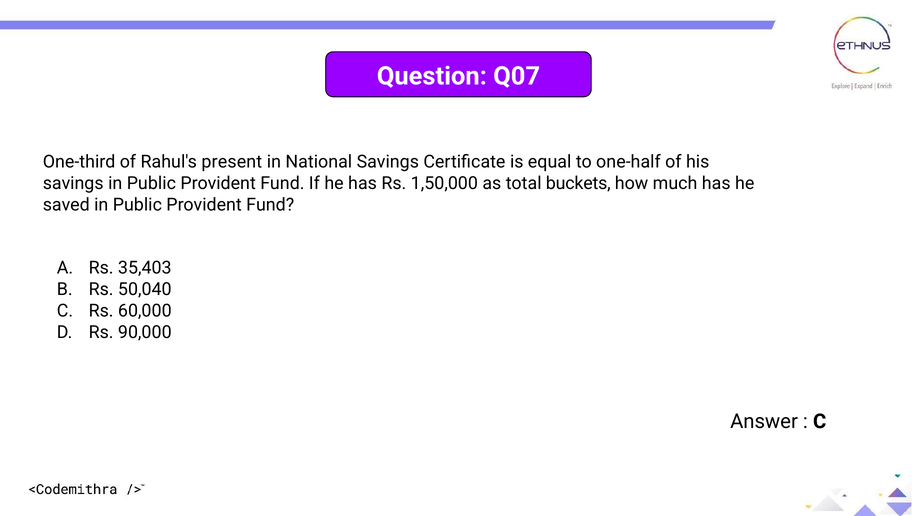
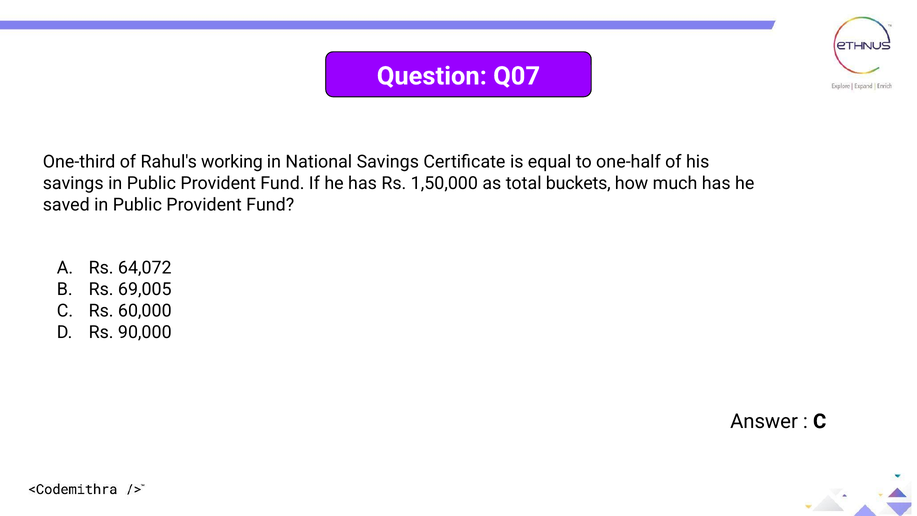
present: present -> working (232, 162)
35,403: 35,403 -> 64,072 (145, 268)
50,040: 50,040 -> 69,005 (145, 289)
